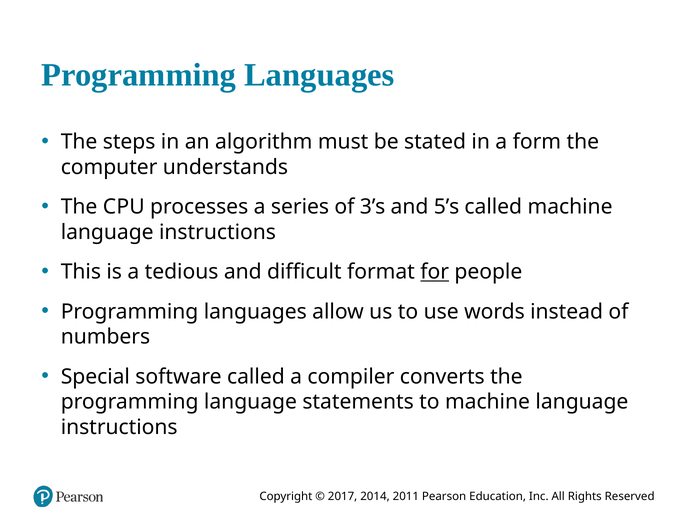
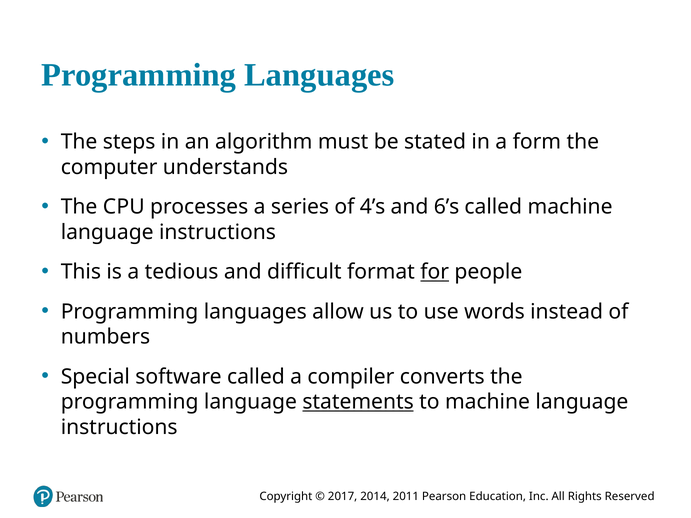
3’s: 3’s -> 4’s (373, 207)
5’s: 5’s -> 6’s (447, 207)
statements underline: none -> present (358, 402)
